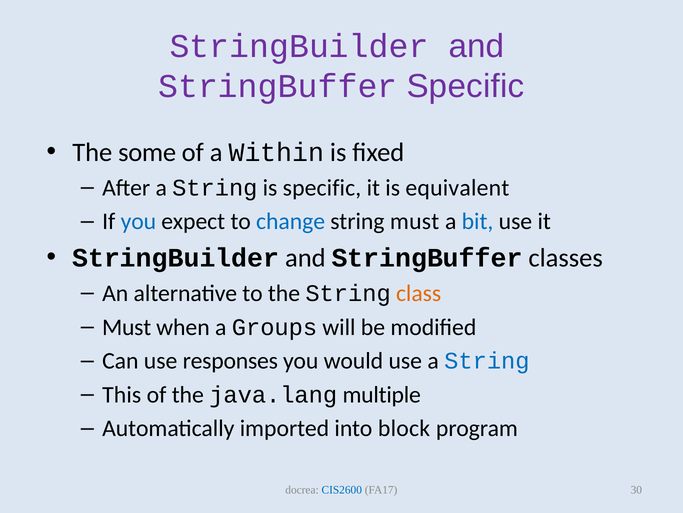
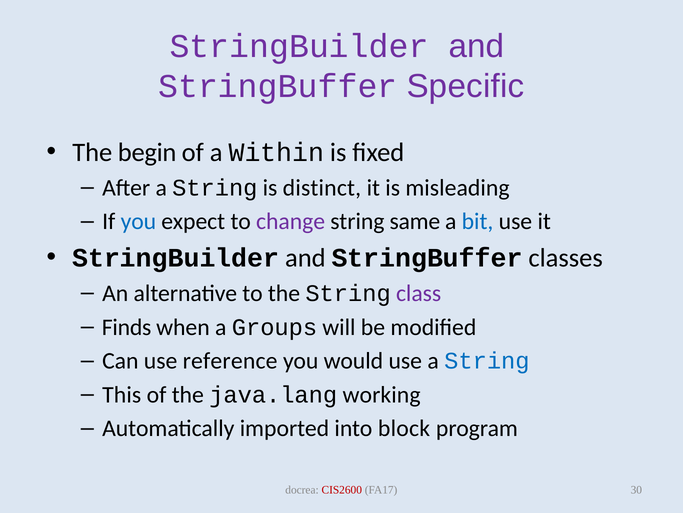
some: some -> begin (147, 152)
is specific: specific -> distinct (322, 187)
equivalent: equivalent -> misleading (457, 187)
change colour: blue -> purple (291, 221)
string must: must -> same (415, 221)
class colour: orange -> purple (419, 293)
Must: Must -> Finds (127, 327)
responses: responses -> reference (230, 360)
multiple: multiple -> working (382, 394)
CIS2600 colour: blue -> red (342, 489)
